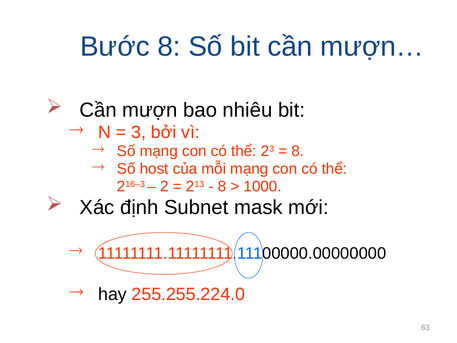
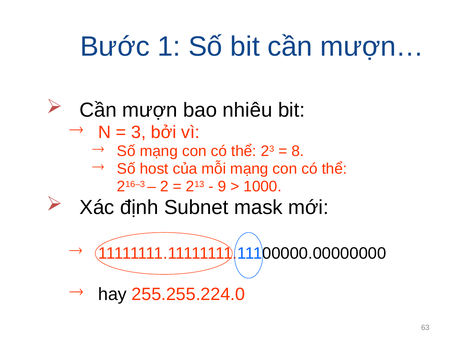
Bước 8: 8 -> 1 (169, 47)
8: 8 -> 9 (222, 186)
